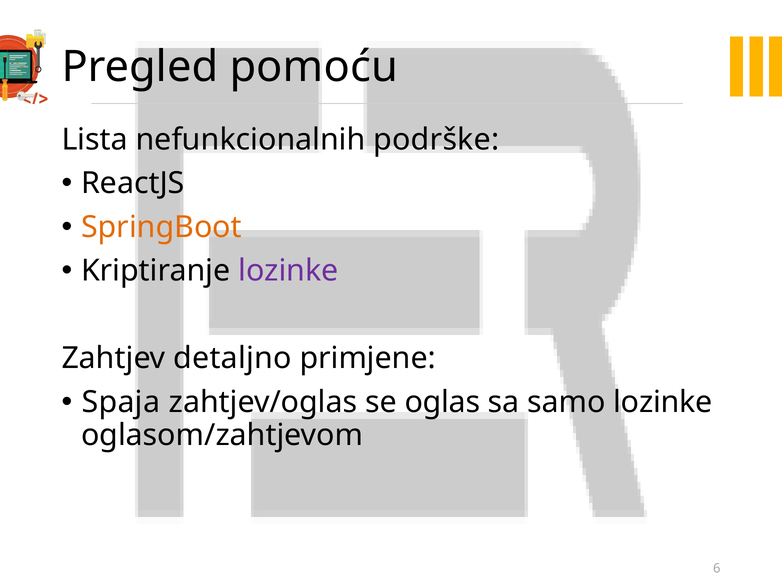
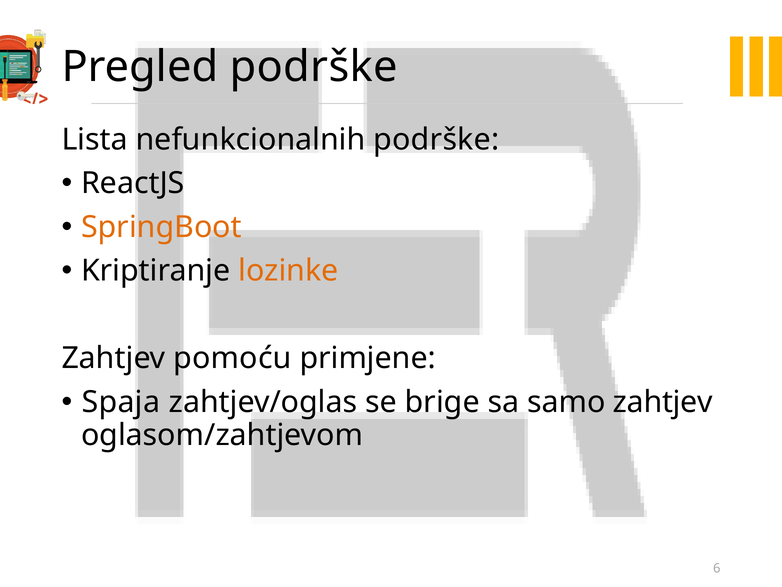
Pregled pomoću: pomoću -> podrške (314, 67)
lozinke colour: purple -> orange (288, 271)
detaljno: detaljno -> pomoću (232, 358)
oglas: oglas -> brige (442, 402)
samo lozinke: lozinke -> zahtjev (663, 402)
